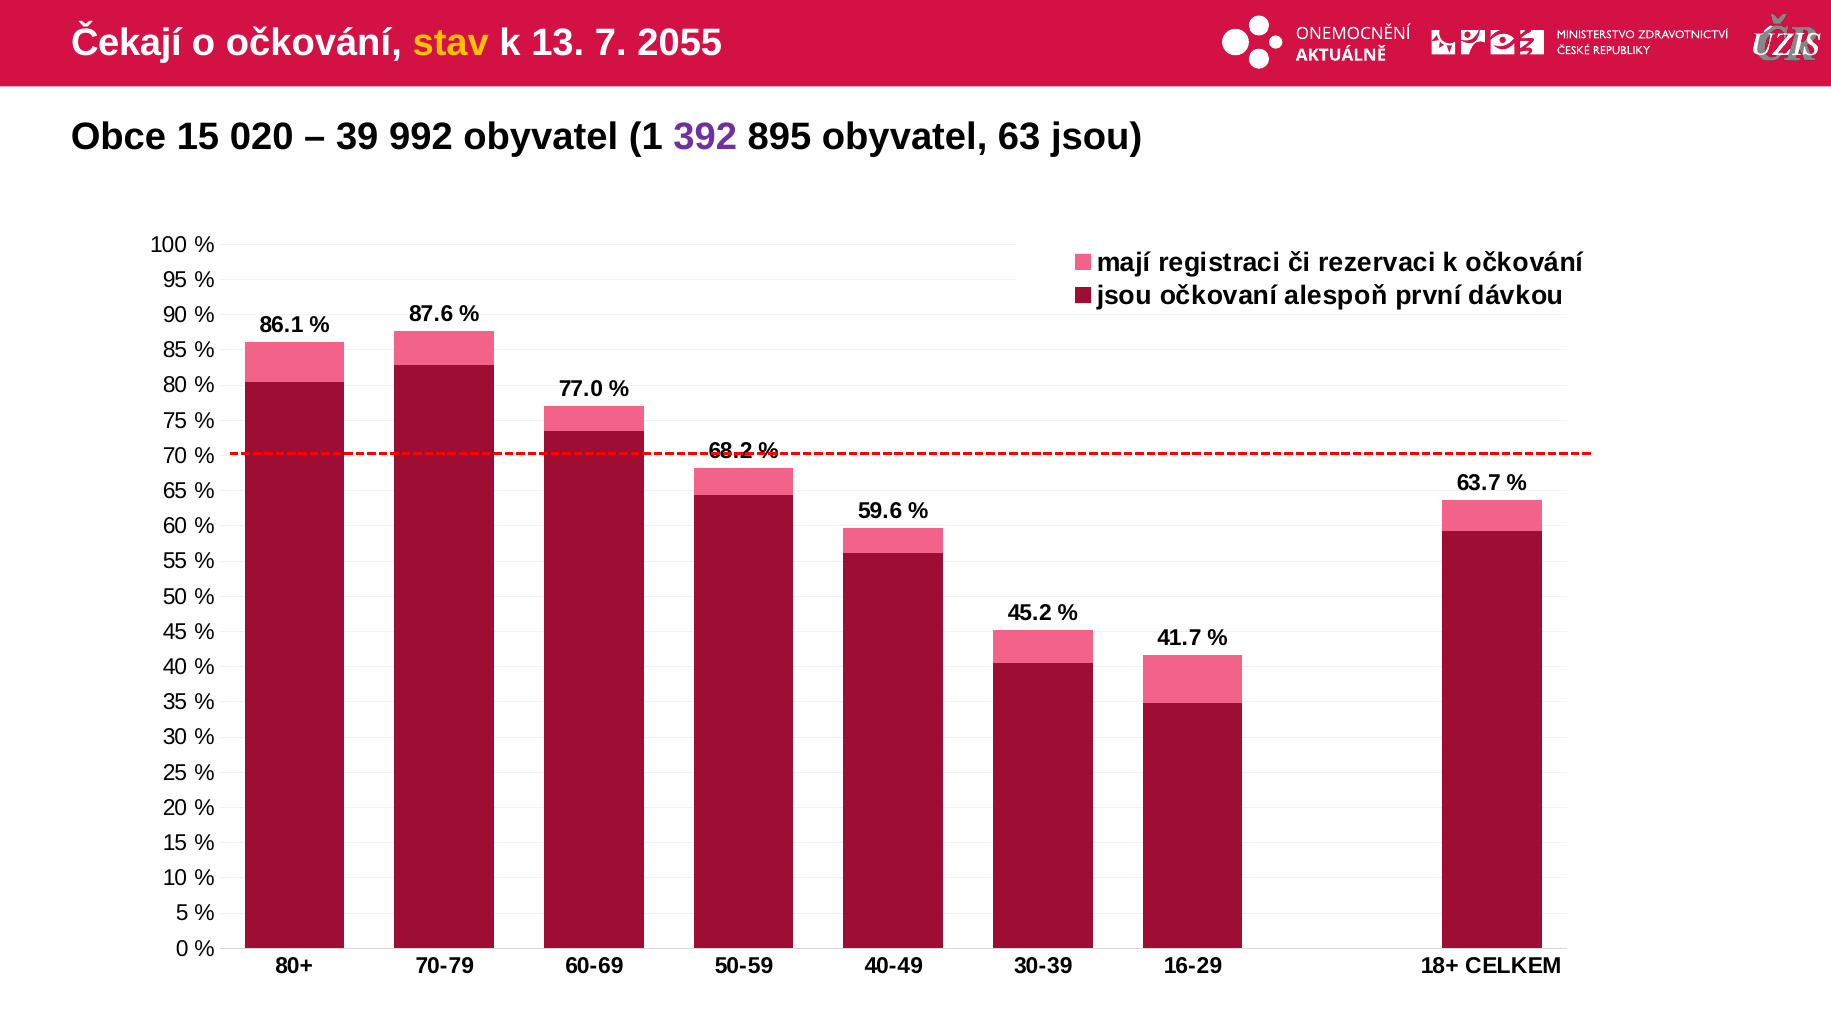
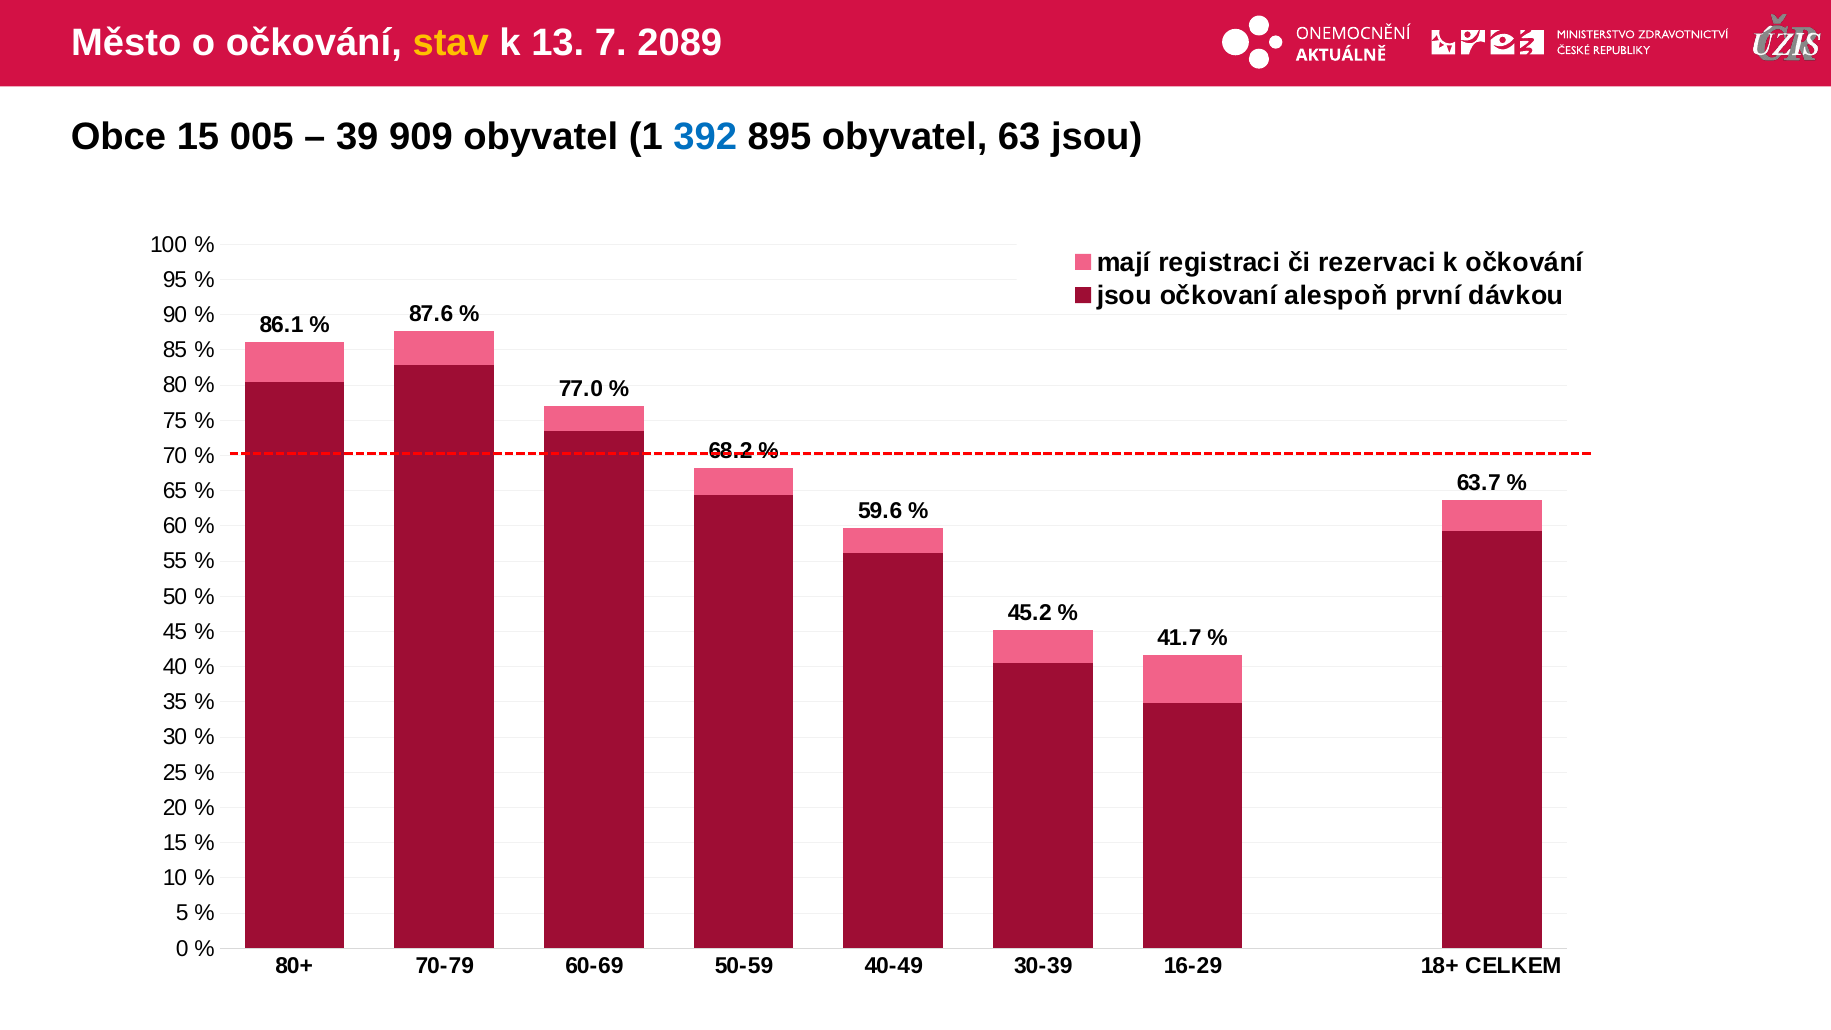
Čekají: Čekají -> Město (126, 43)
2055: 2055 -> 2089 (680, 43)
020: 020 -> 005 (262, 137)
992: 992 -> 909 (421, 137)
392 colour: purple -> blue (705, 137)
